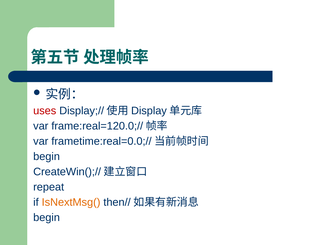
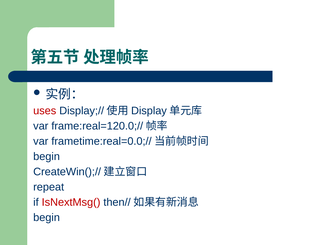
IsNextMsg( colour: orange -> red (71, 202)
